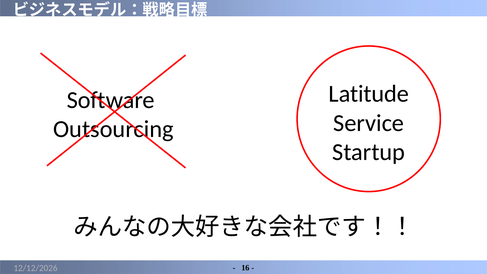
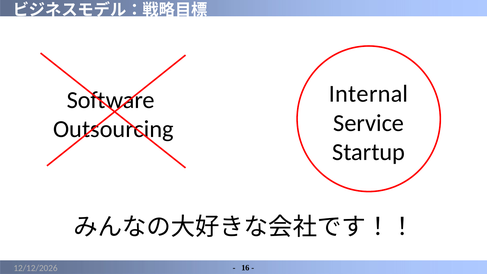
Latitude: Latitude -> Internal (369, 94)
